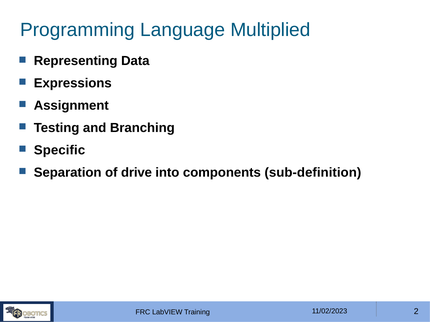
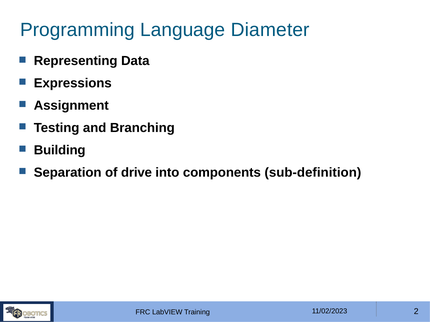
Multiplied: Multiplied -> Diameter (270, 30)
Specific: Specific -> Building (60, 150)
